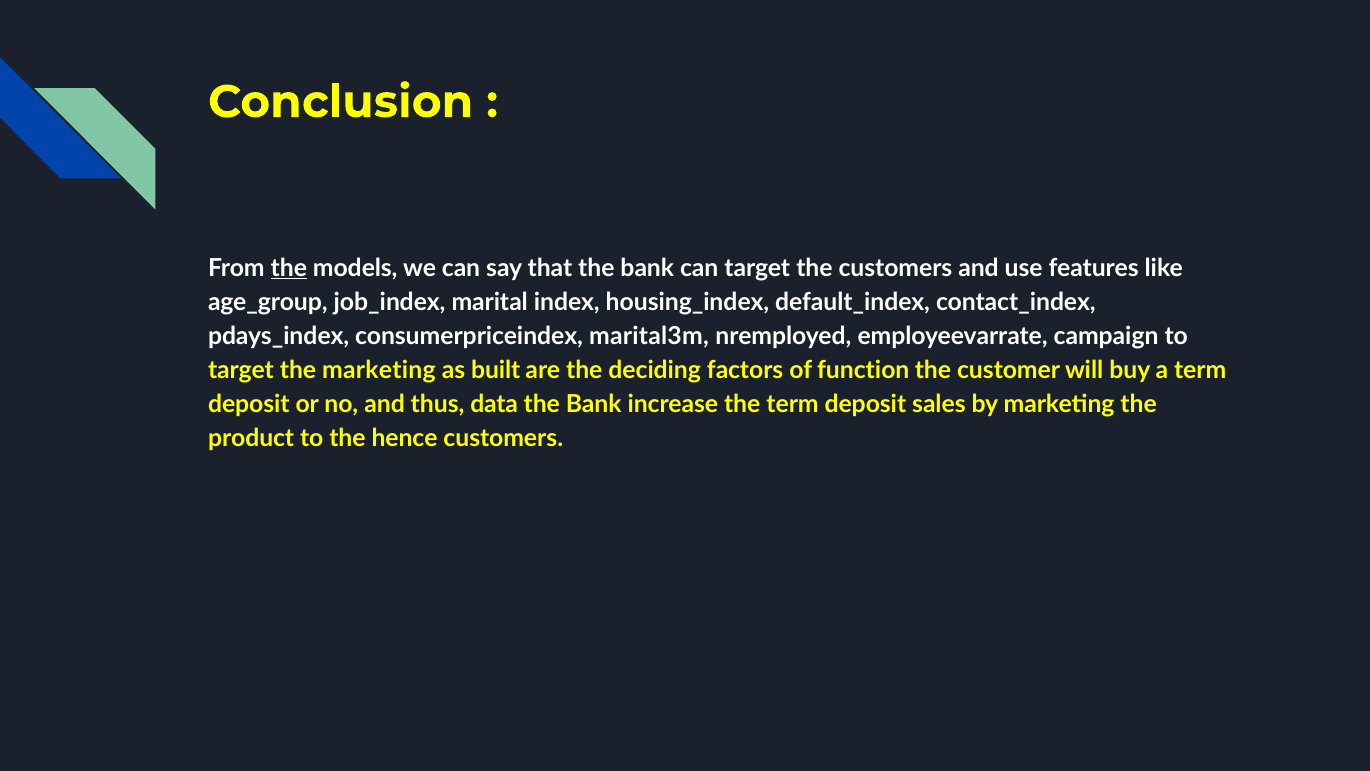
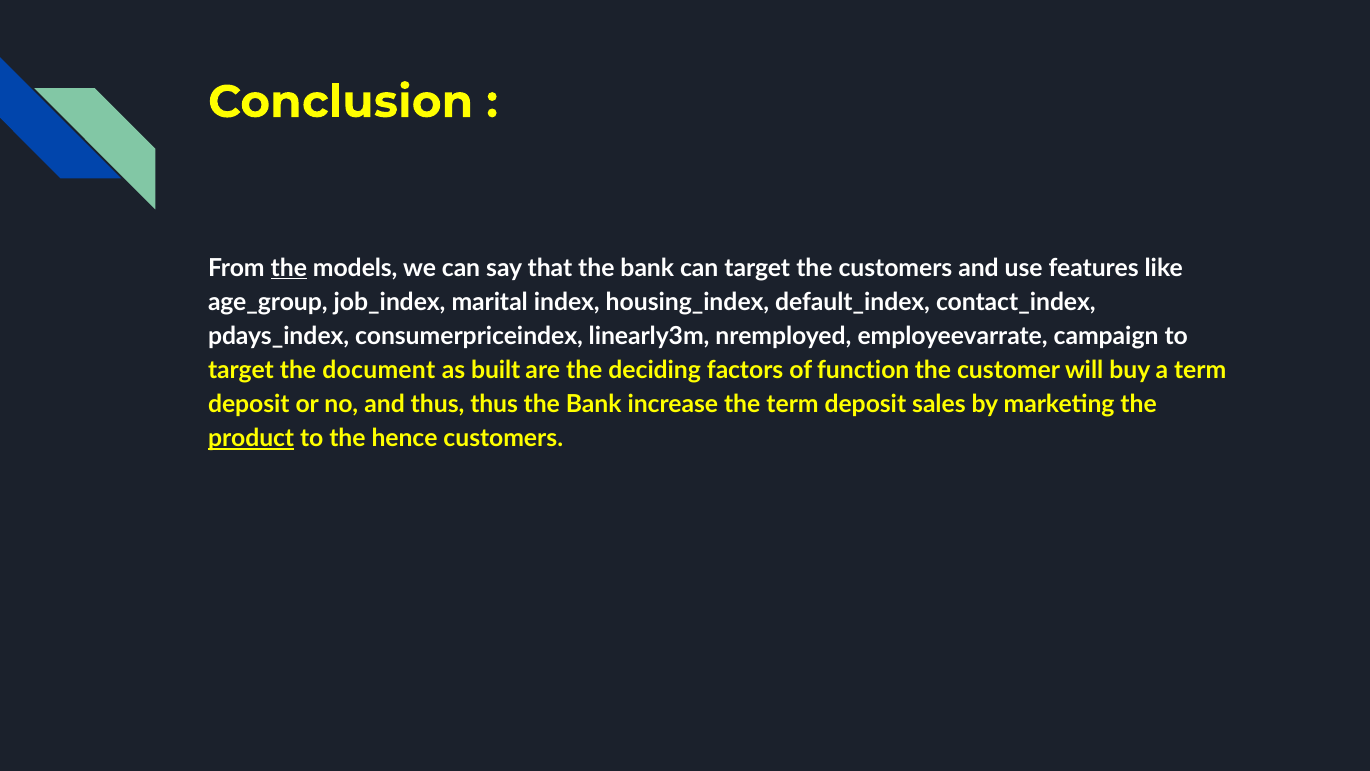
marital3m: marital3m -> linearly3m (649, 336)
the marketing: marketing -> document (379, 370)
thus data: data -> thus (494, 404)
product underline: none -> present (251, 438)
